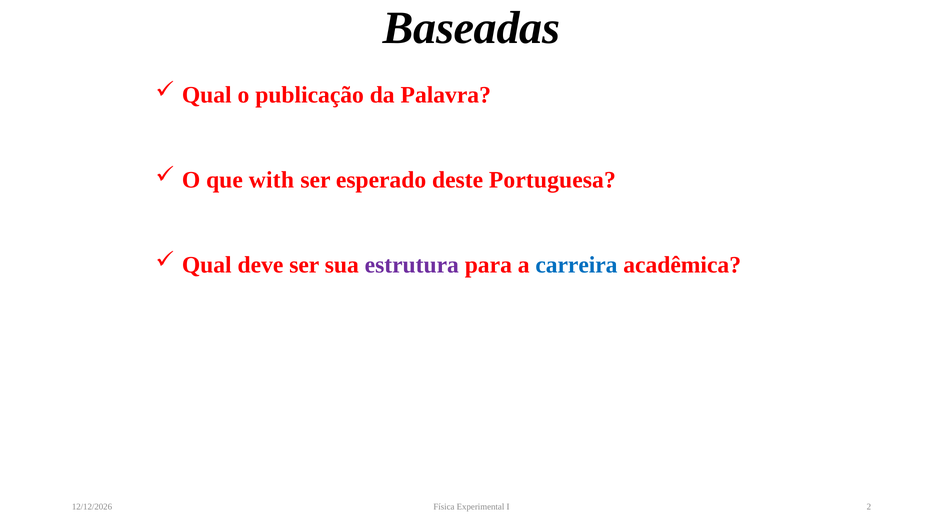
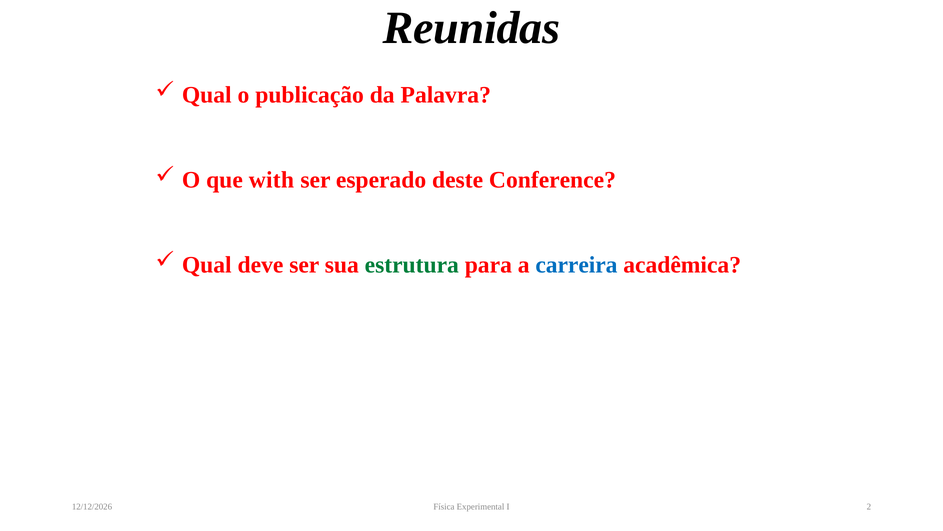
Baseadas: Baseadas -> Reunidas (472, 28)
Portuguesa: Portuguesa -> Conference (552, 180)
estrutura colour: purple -> green (412, 265)
